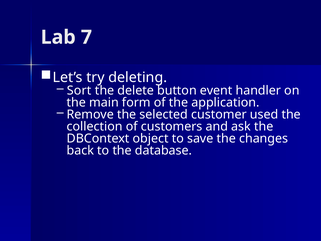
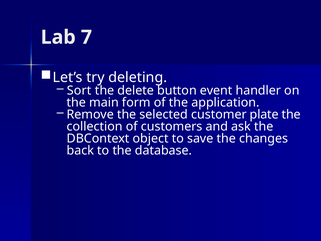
used: used -> plate (264, 114)
